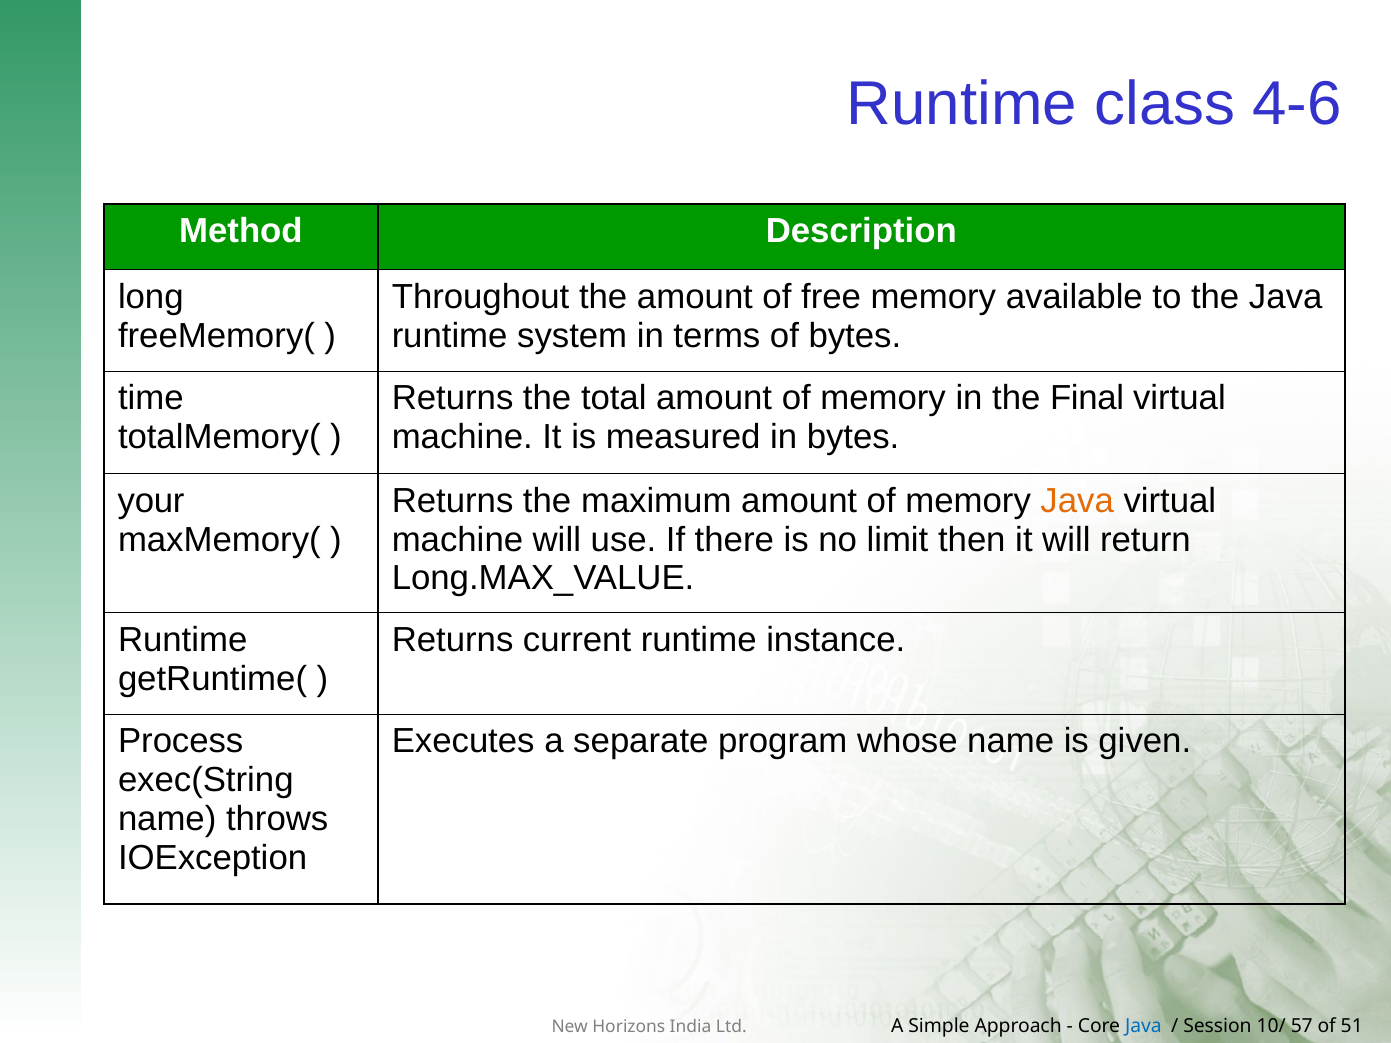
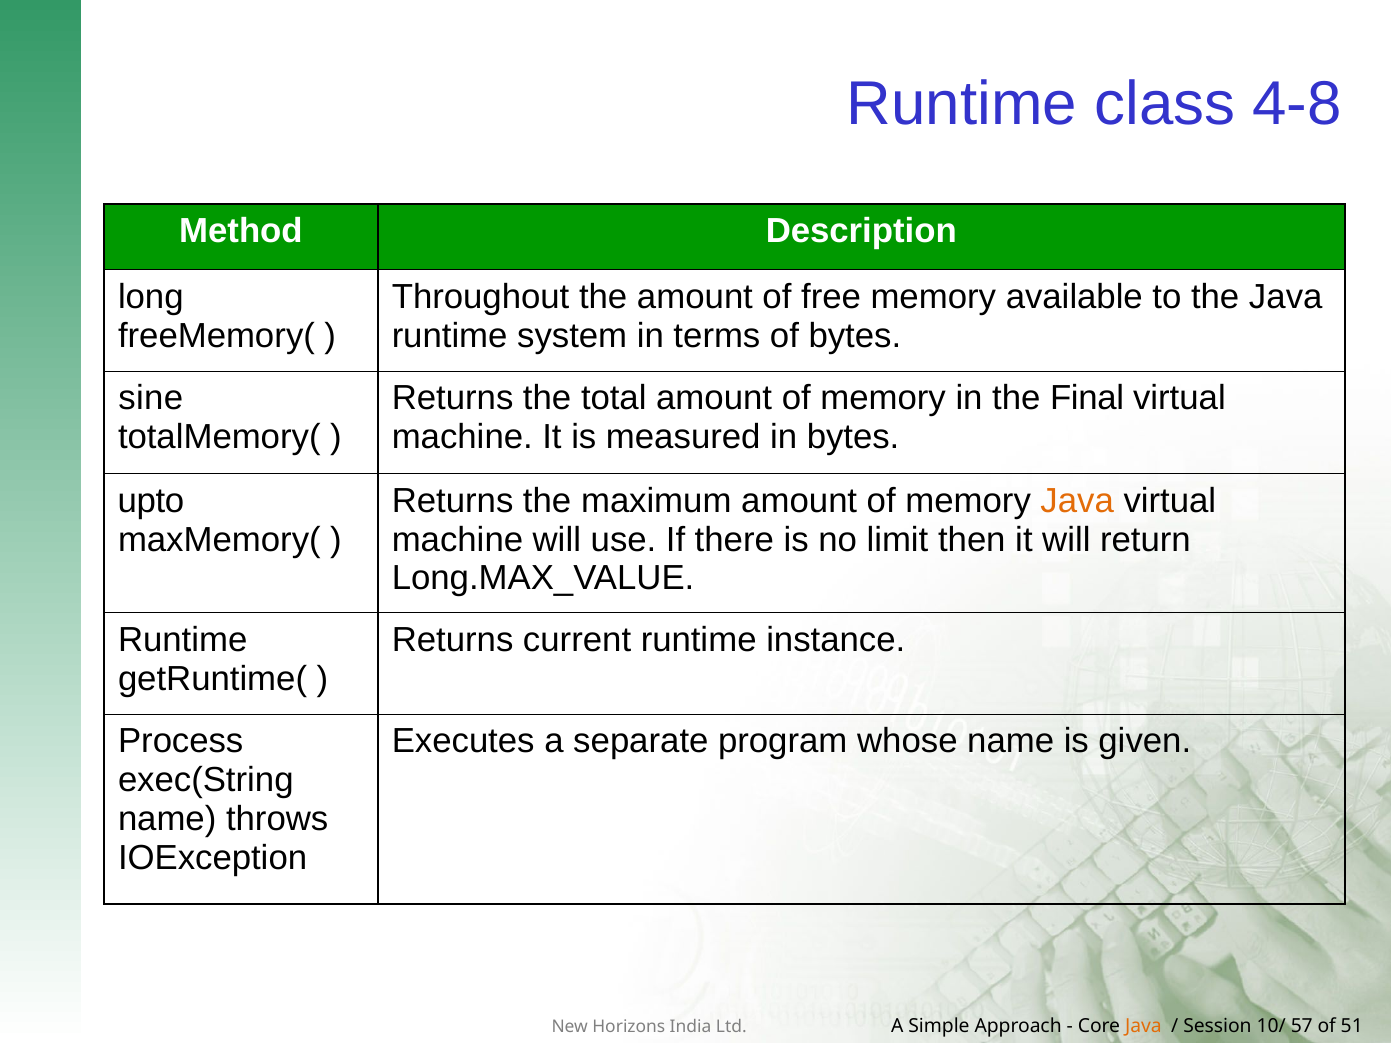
4-6: 4-6 -> 4-8 (1297, 104)
time: time -> sine (151, 399)
your: your -> upto (151, 501)
Java colour: blue -> orange (1143, 1027)
